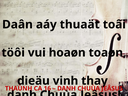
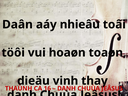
thuaät: thuaät -> nhieâu (80, 24)
